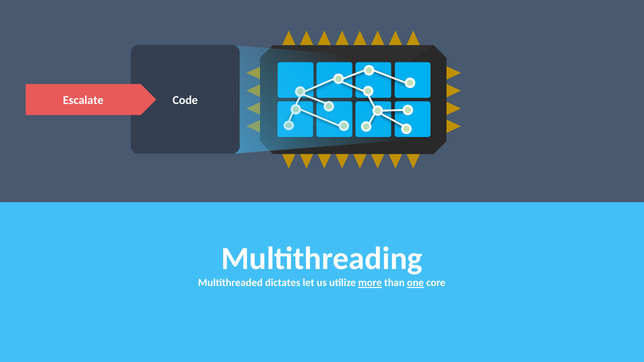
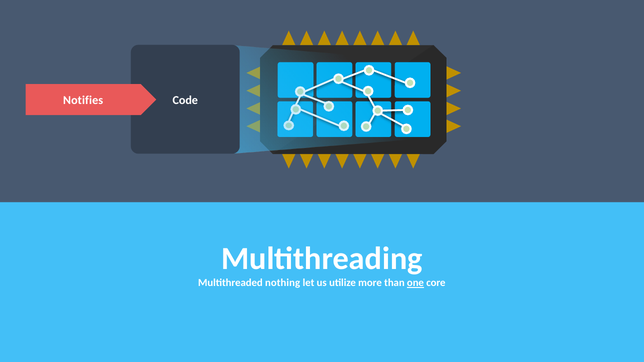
Escalate: Escalate -> Notifies (83, 100)
dictates: dictates -> nothing (283, 283)
more underline: present -> none (370, 283)
